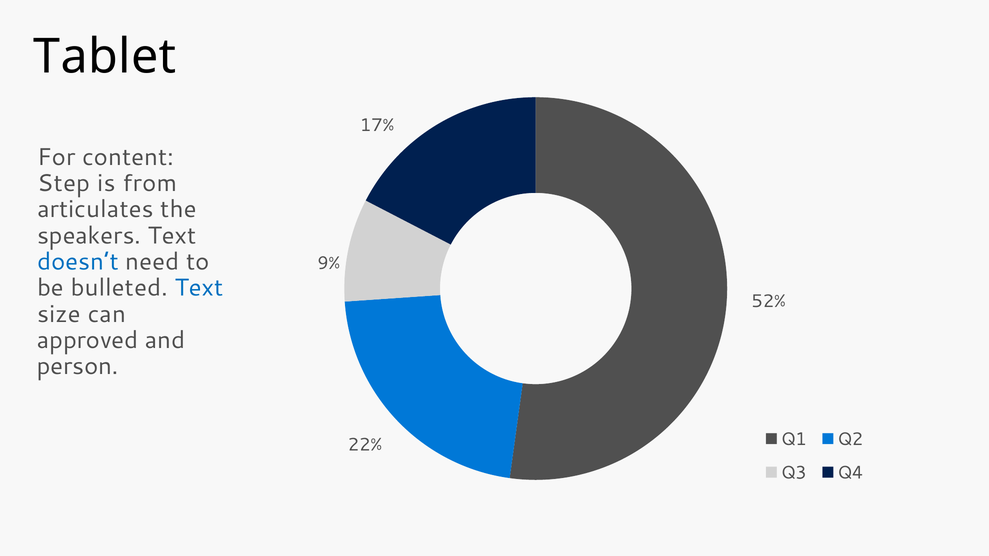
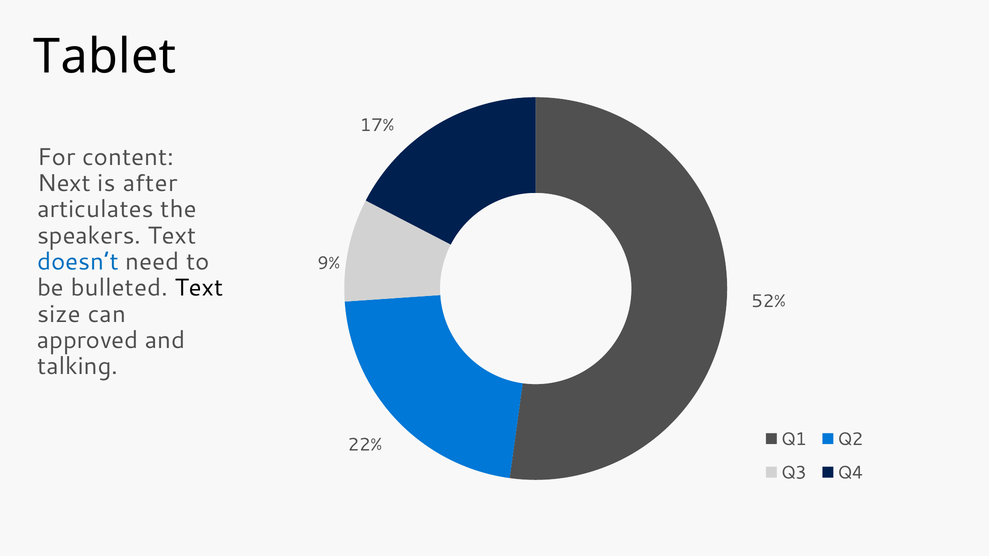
Step: Step -> Next (64, 183)
from: from -> after (150, 183)
Text colour: blue -> black (199, 288)
person: person -> talking (78, 367)
